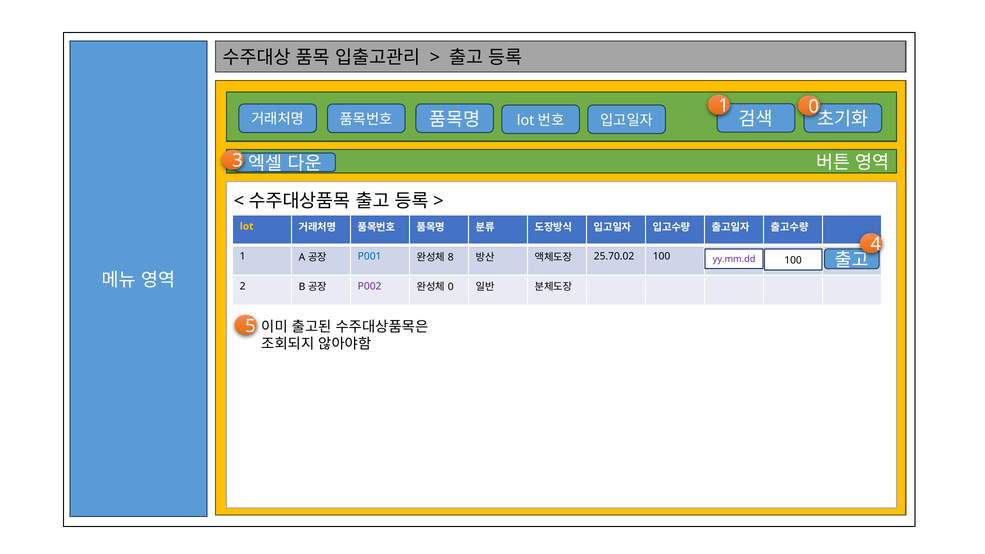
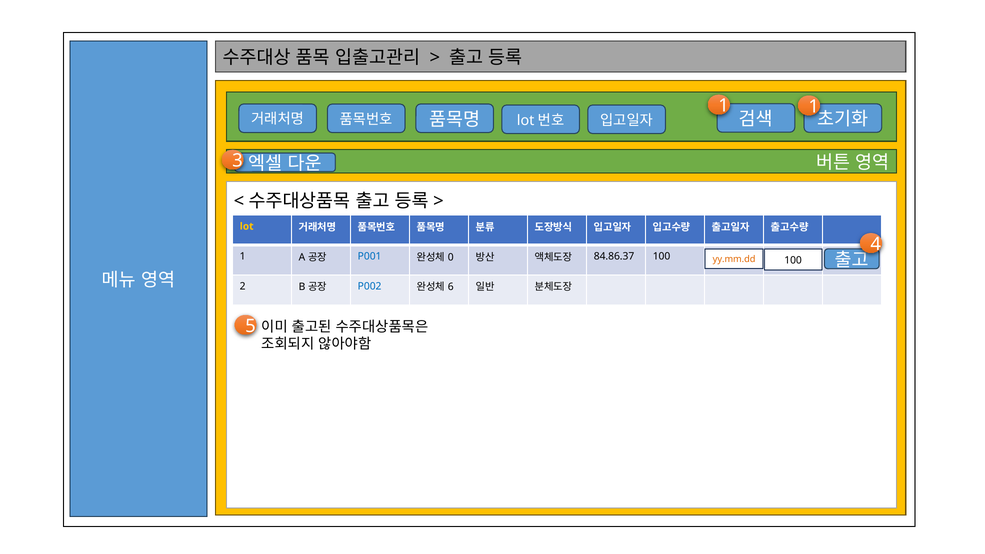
1 0: 0 -> 1 (814, 107)
8: 8 -> 0 (451, 257)
25.70.02: 25.70.02 -> 84.86.37 (614, 256)
yy.mm.dd colour: purple -> orange (734, 259)
P002 colour: purple -> blue (370, 286)
0: 0 -> 6 (451, 287)
